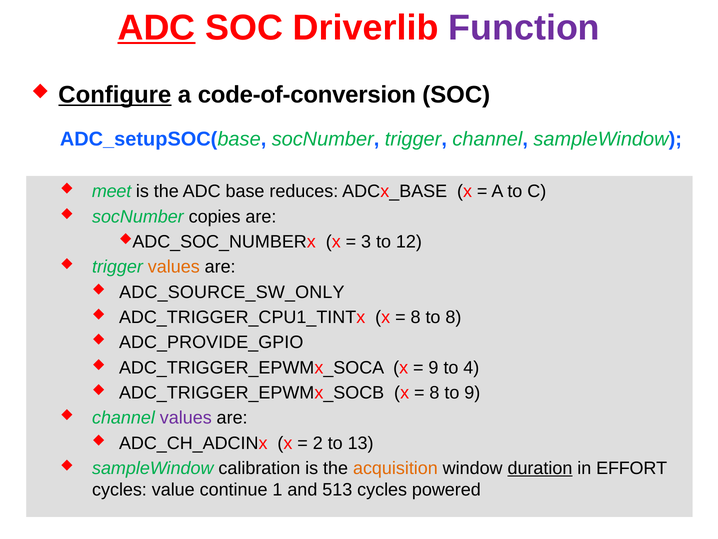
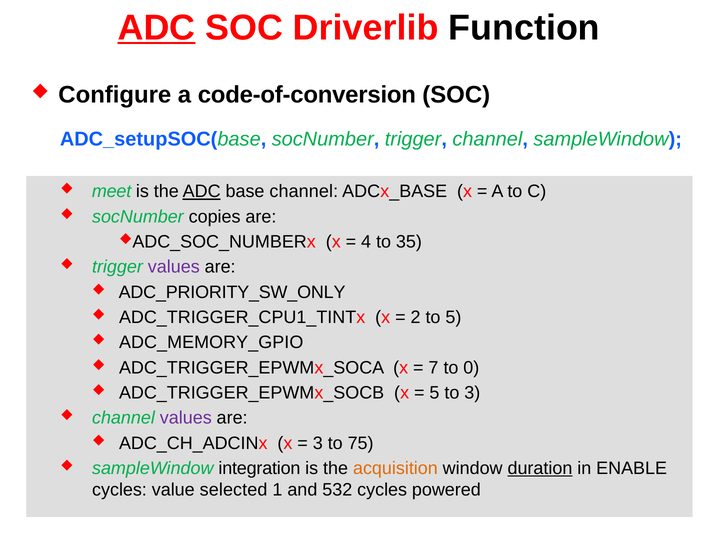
Function colour: purple -> black (524, 28)
Configure underline: present -> none (115, 95)
ADC underline: none -> present (202, 191)
base reduces: reduces -> channel (304, 191)
3: 3 -> 4 (366, 242)
12: 12 -> 35 (409, 242)
values colour: orange -> purple (174, 267)
ADC_SOURCE_SW_ONLY: ADC_SOURCE_SW_ONLY -> ADC_PRIORITY_SW_ONLY (232, 292)
8: 8 -> 2 (416, 317)
to 8: 8 -> 5 (453, 317)
ADC_PROVIDE_GPIO: ADC_PROVIDE_GPIO -> ADC_MEMORY_GPIO (211, 342)
9: 9 -> 7 (433, 367)
4: 4 -> 0 (471, 367)
8: 8 -> 5 (434, 392)
to 9: 9 -> 3 (472, 392)
2: 2 -> 3 (318, 443)
13: 13 -> 75 (361, 443)
calibration: calibration -> integration (259, 468)
EFFORT: EFFORT -> ENABLE (632, 468)
continue: continue -> selected (234, 489)
513: 513 -> 532 (337, 489)
